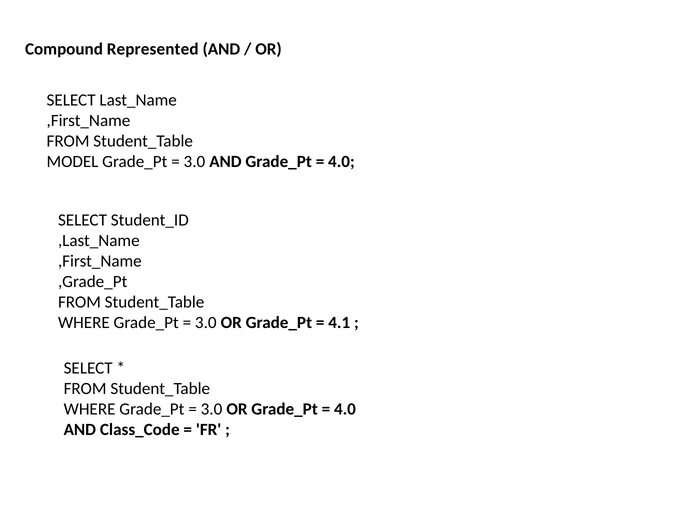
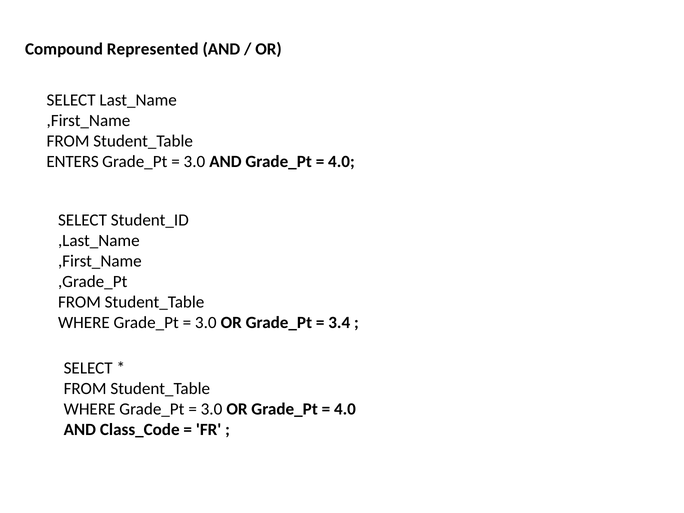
MODEL: MODEL -> ENTERS (73, 162)
4.1: 4.1 -> 3.4 (339, 323)
